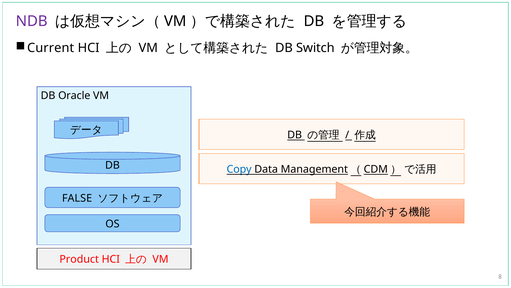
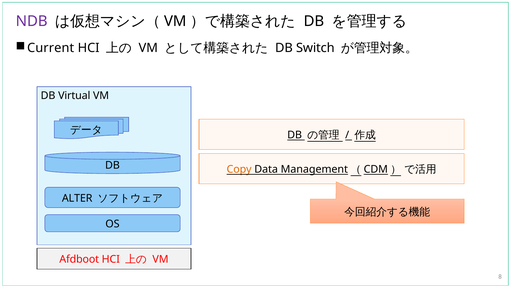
Oracle: Oracle -> Virtual (74, 95)
Copy colour: blue -> orange (239, 169)
FALSE: FALSE -> ALTER (77, 198)
Product: Product -> Afdboot (79, 259)
